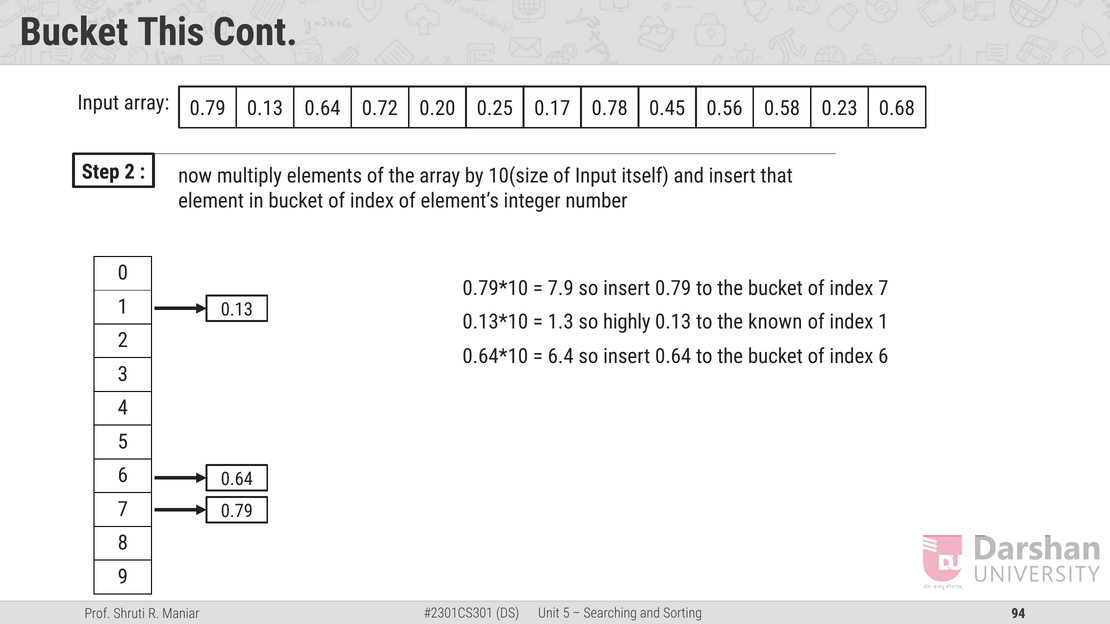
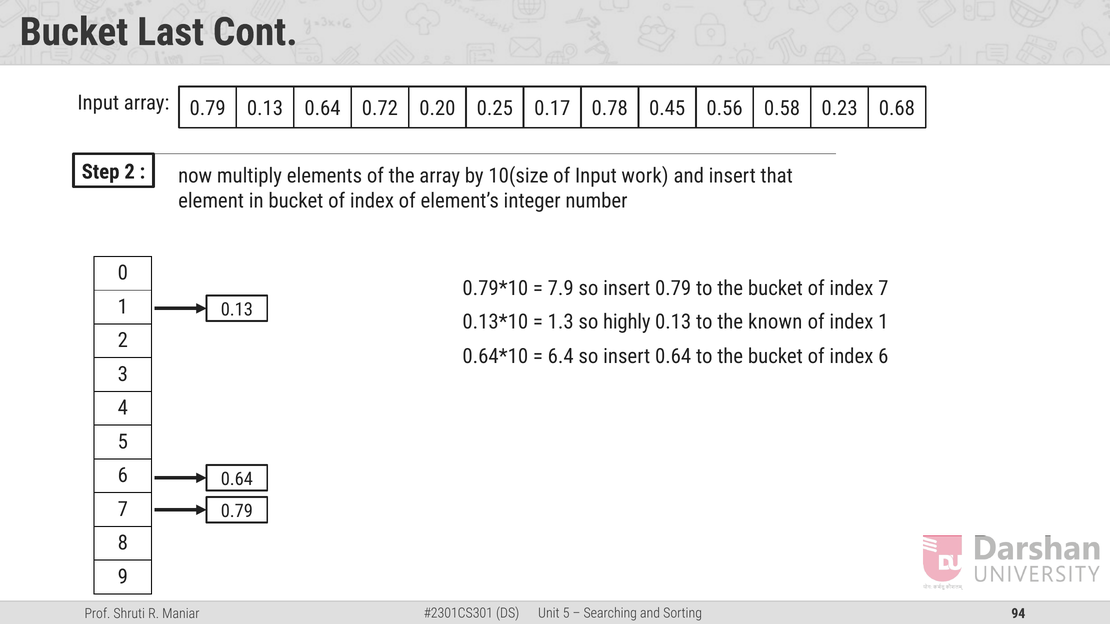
This: This -> Last (171, 32)
itself: itself -> work (645, 176)
